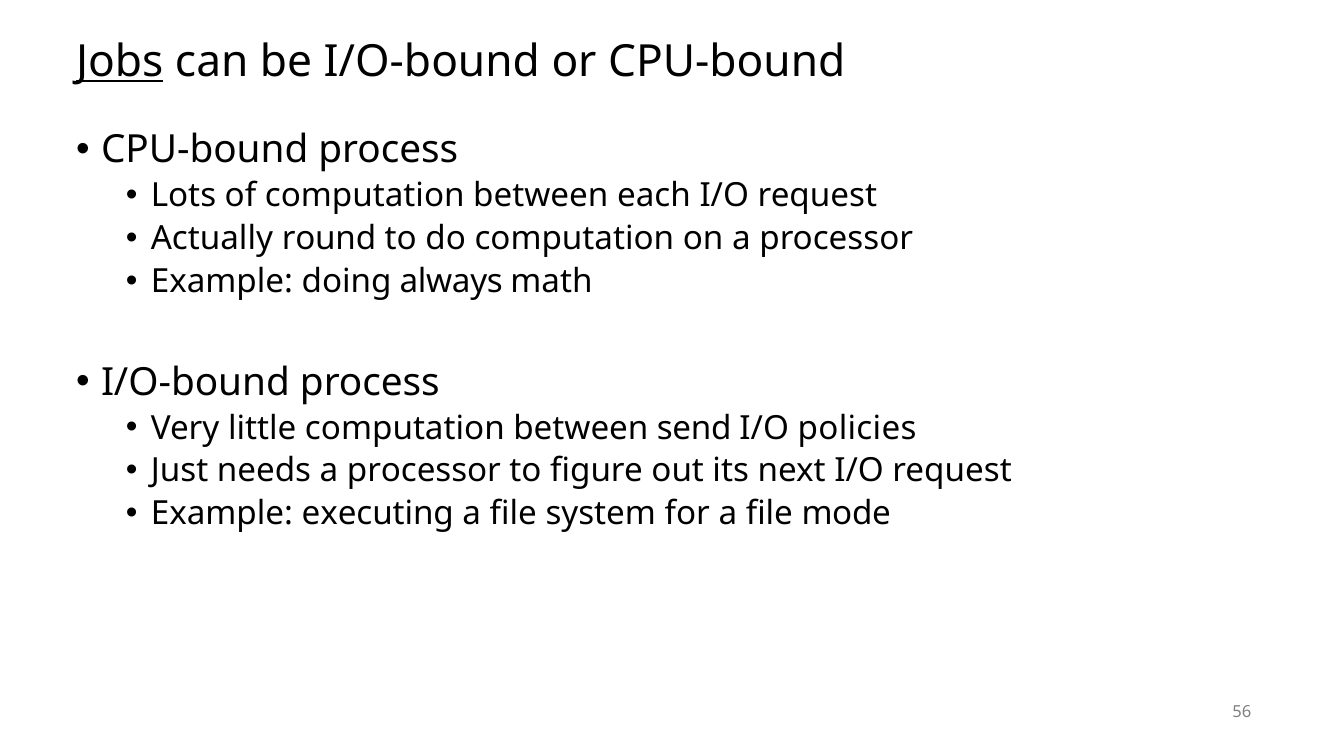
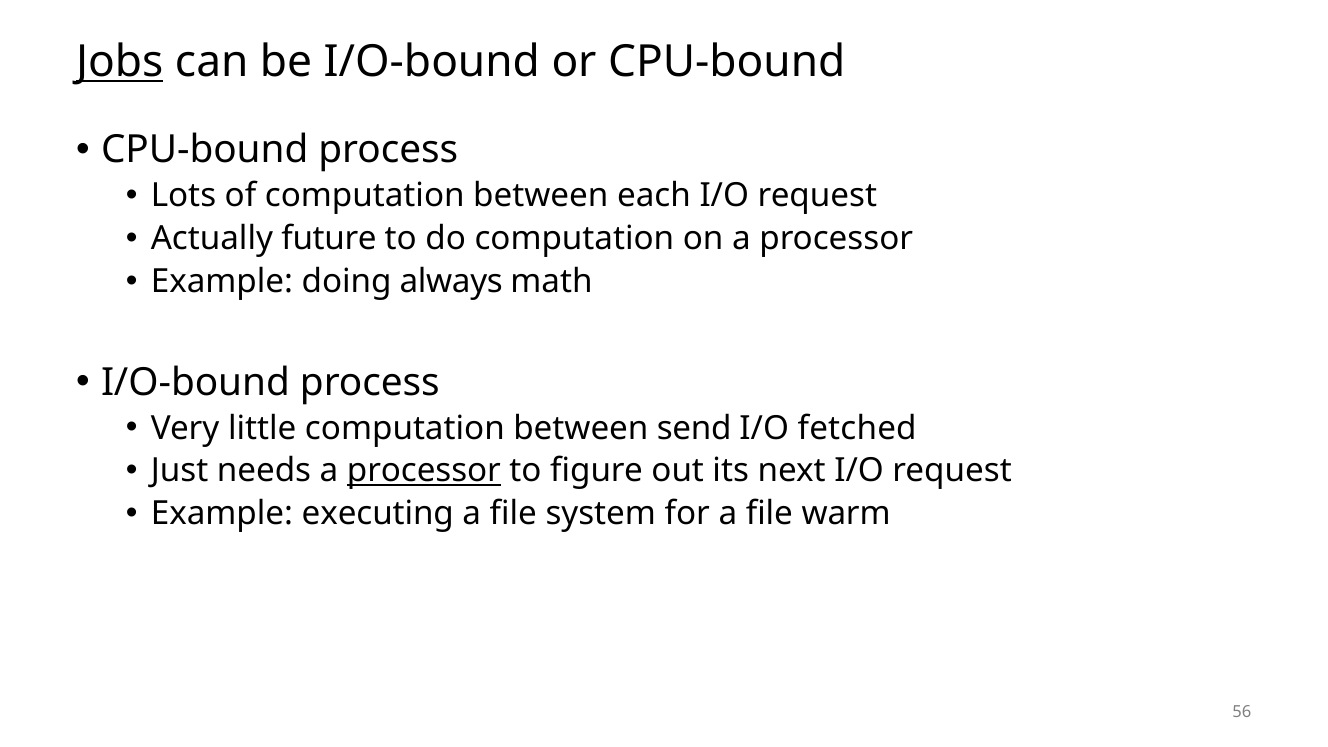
round: round -> future (329, 239)
policies: policies -> fetched (857, 428)
processor underline: none -> present (424, 471)
mode: mode -> warm (846, 514)
